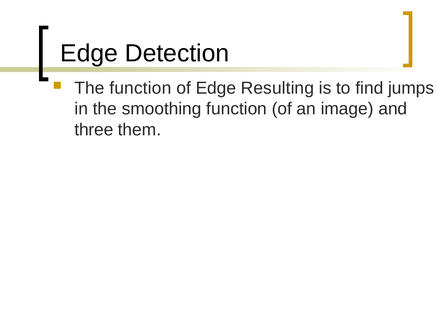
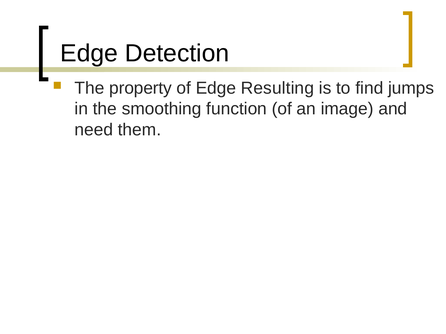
The function: function -> property (141, 88)
three: three -> need (94, 130)
